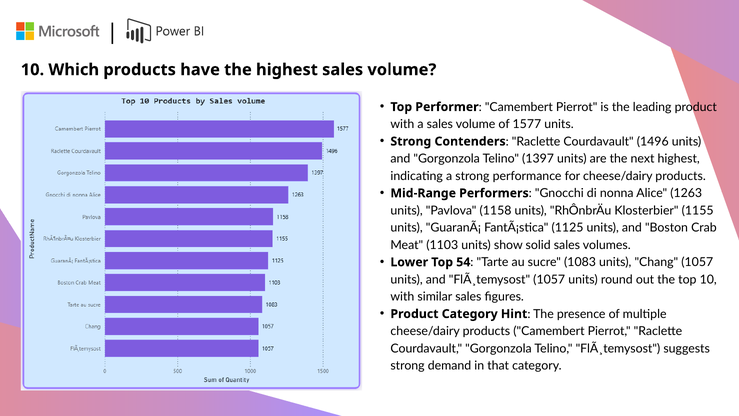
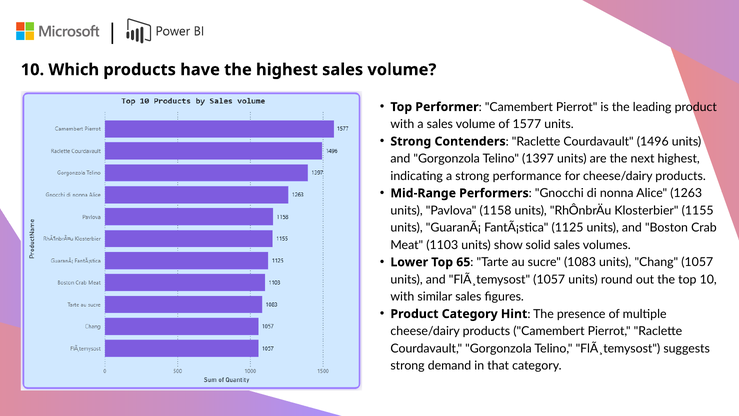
54: 54 -> 65 (463, 262)
